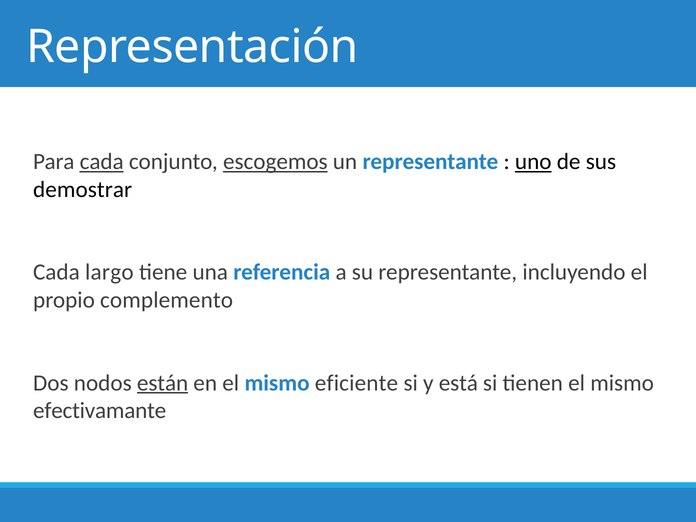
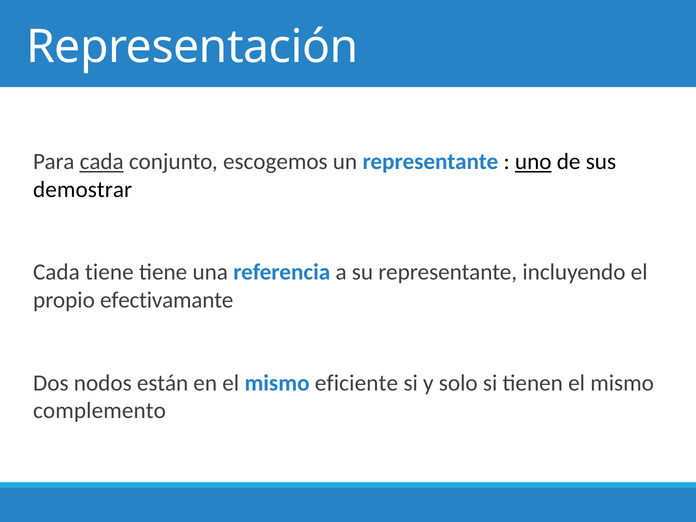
escogemos underline: present -> none (275, 162)
Cada largo: largo -> tiene (109, 272)
complemento: complemento -> efectivamante (167, 300)
están underline: present -> none (163, 383)
está: está -> solo (458, 383)
efectivamante: efectivamante -> complemento (100, 411)
